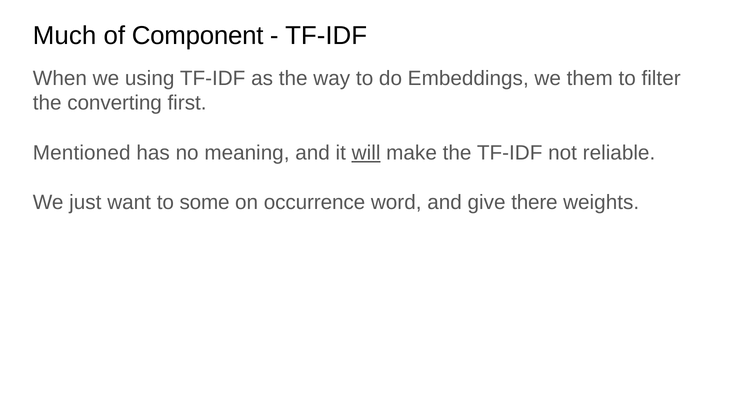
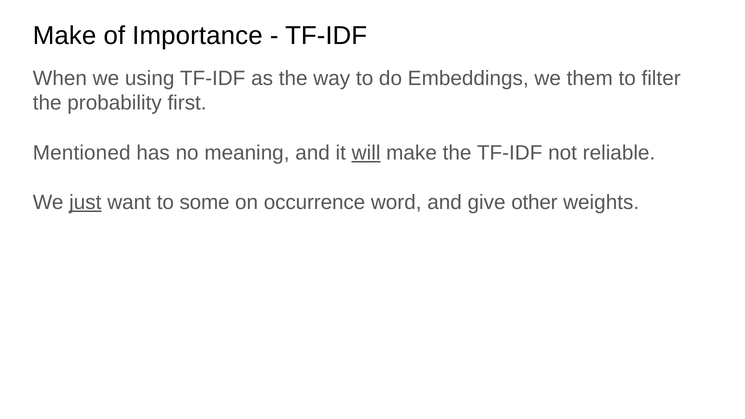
Much: Much -> Make (65, 36)
Component: Component -> Importance (197, 36)
converting: converting -> probability (115, 103)
just underline: none -> present (85, 202)
there: there -> other (534, 202)
